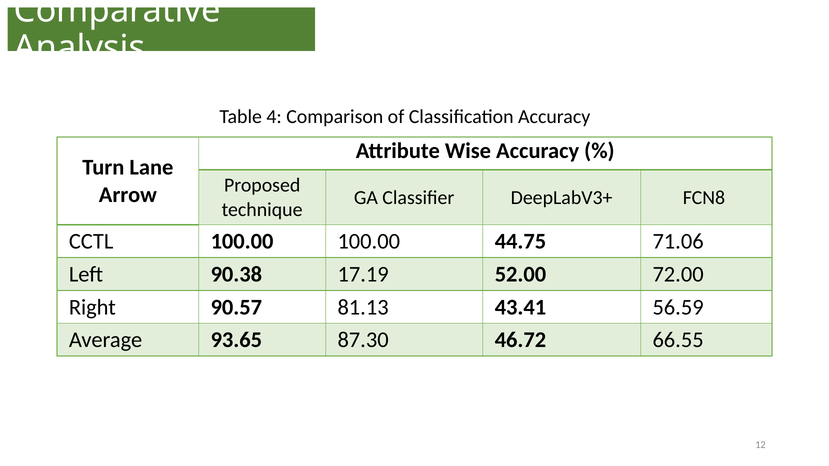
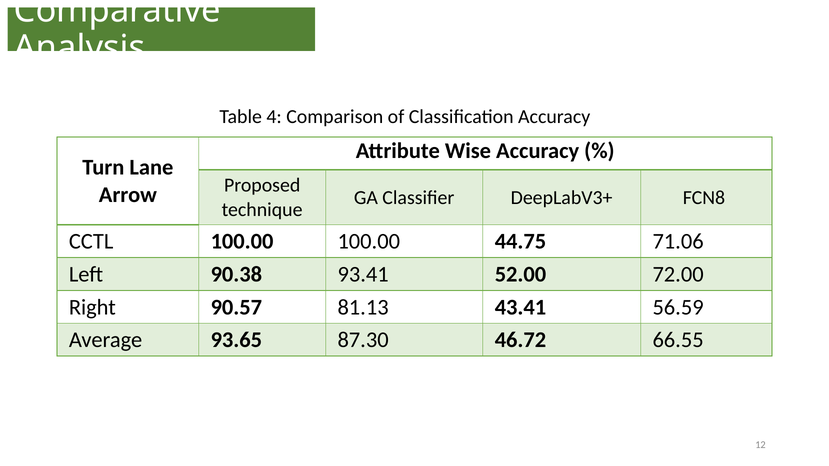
17.19: 17.19 -> 93.41 (363, 274)
